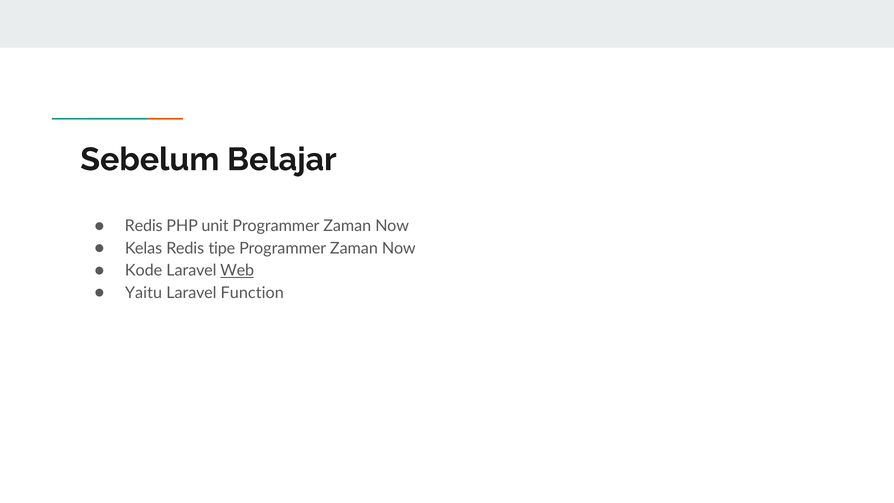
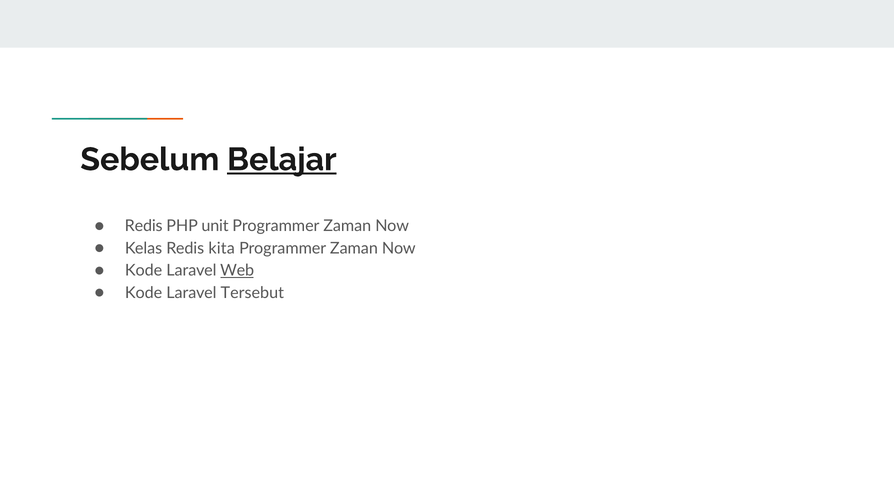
Belajar underline: none -> present (282, 159)
tipe: tipe -> kita (222, 248)
Yaitu: Yaitu -> Kode (144, 293)
Function: Function -> Tersebut (252, 293)
